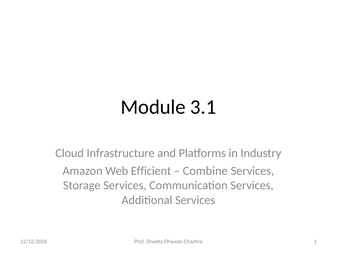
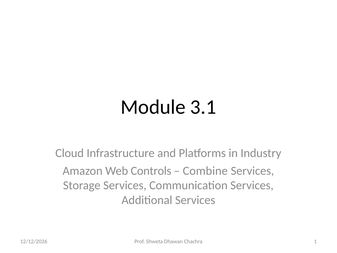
Efficient: Efficient -> Controls (151, 171)
